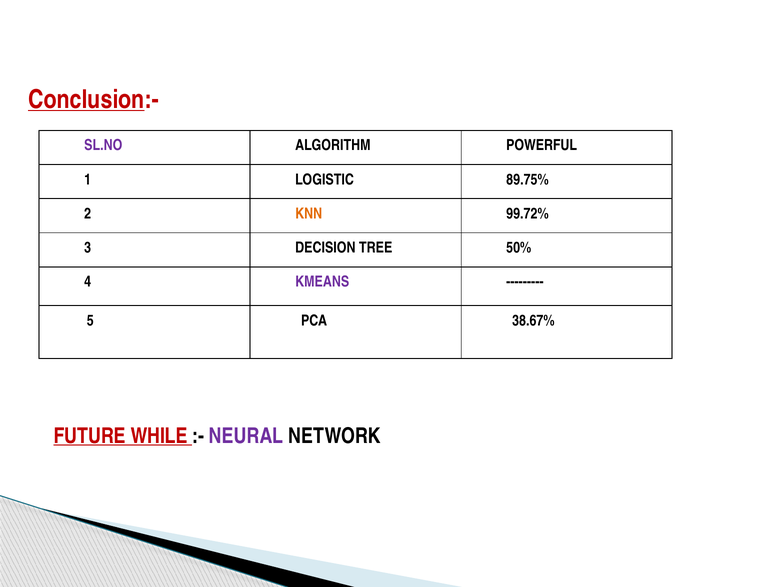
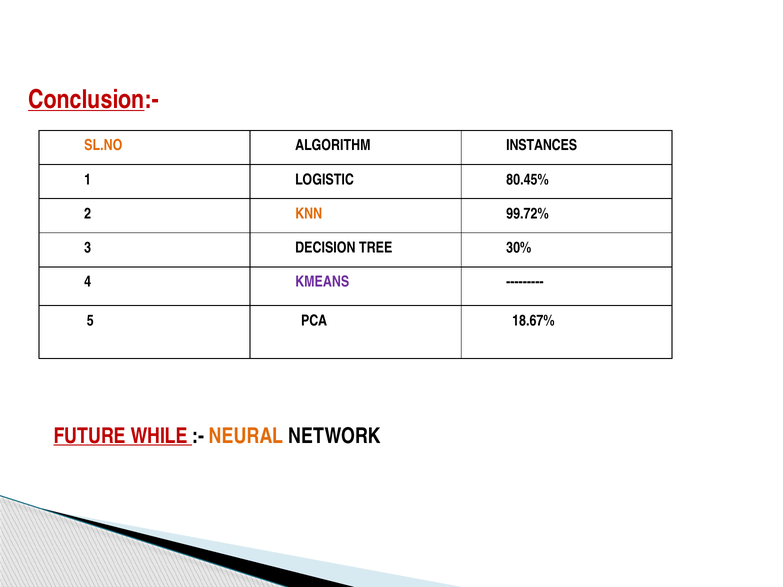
SL.NO colour: purple -> orange (103, 146)
POWERFUL: POWERFUL -> INSTANCES (542, 146)
89.75%: 89.75% -> 80.45% (527, 180)
50%: 50% -> 30% (519, 248)
38.67%: 38.67% -> 18.67% (533, 321)
NEURAL colour: purple -> orange (246, 436)
